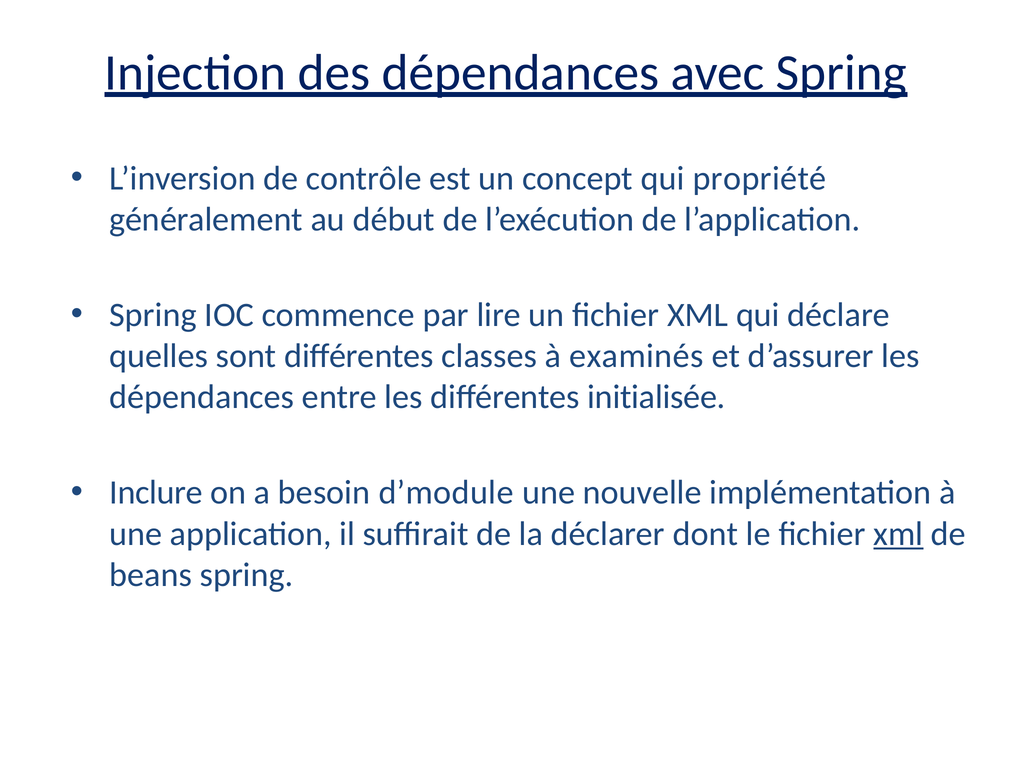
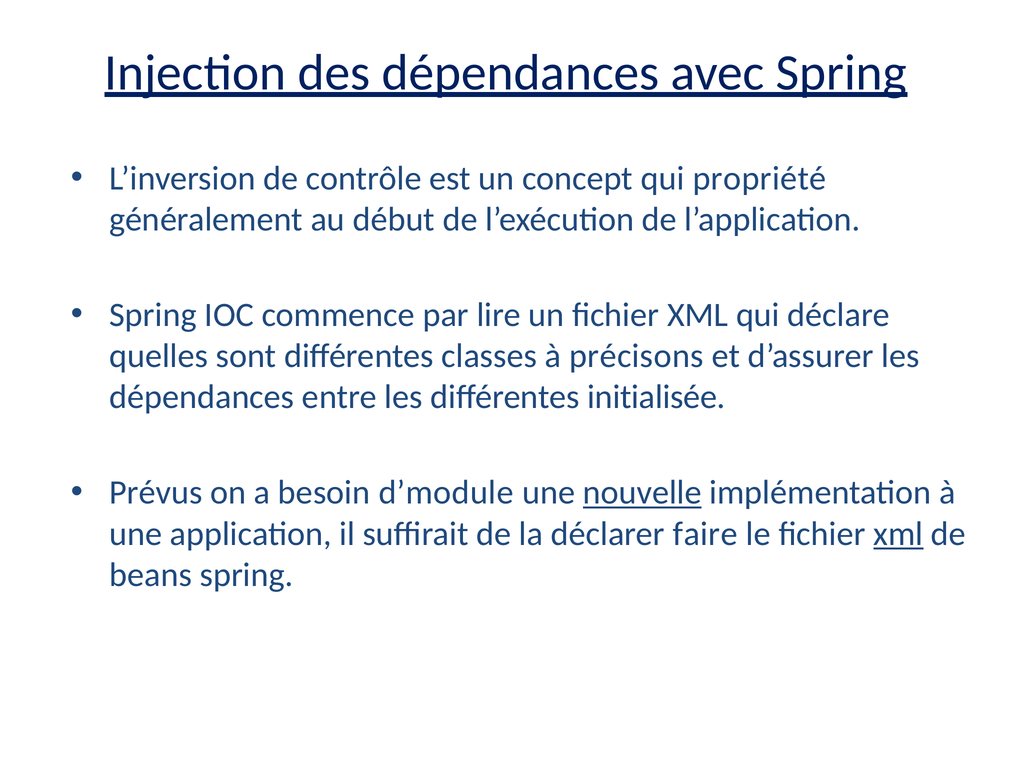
examinés: examinés -> précisons (636, 356)
Inclure: Inclure -> Prévus (156, 493)
nouvelle underline: none -> present (642, 493)
dont: dont -> faire (705, 534)
